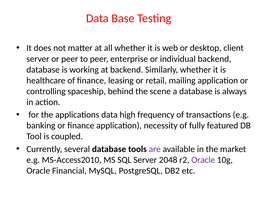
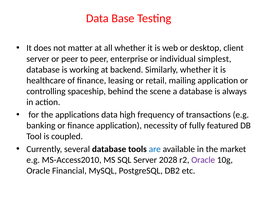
individual backend: backend -> simplest (214, 59)
are colour: purple -> blue (155, 149)
2048: 2048 -> 2028 (168, 160)
